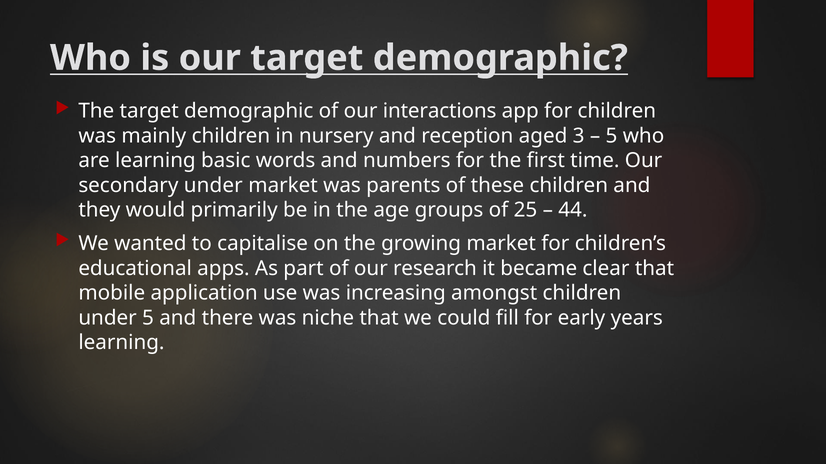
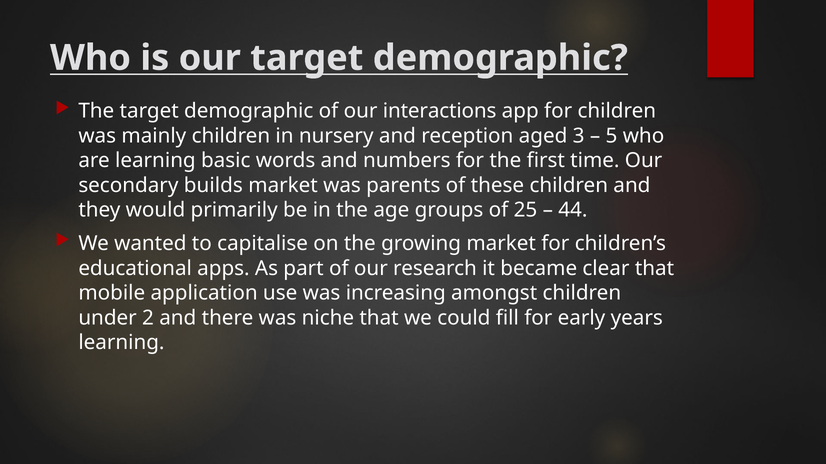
secondary under: under -> builds (213, 186)
under 5: 5 -> 2 (148, 318)
